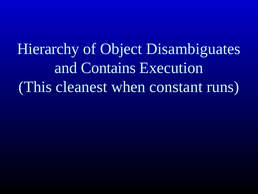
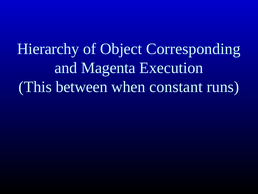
Disambiguates: Disambiguates -> Corresponding (193, 49)
Contains: Contains -> Magenta (108, 68)
cleanest: cleanest -> between (82, 87)
